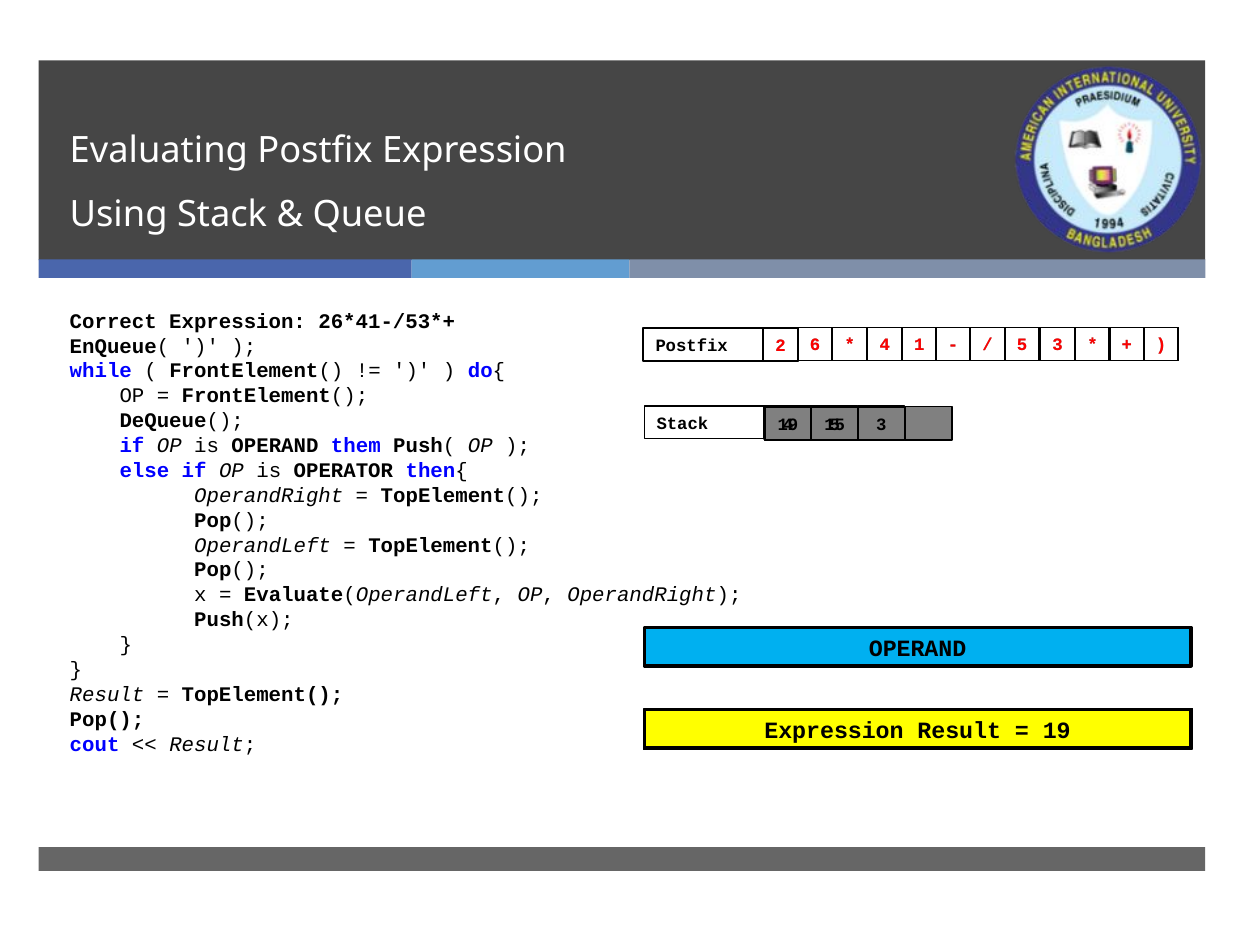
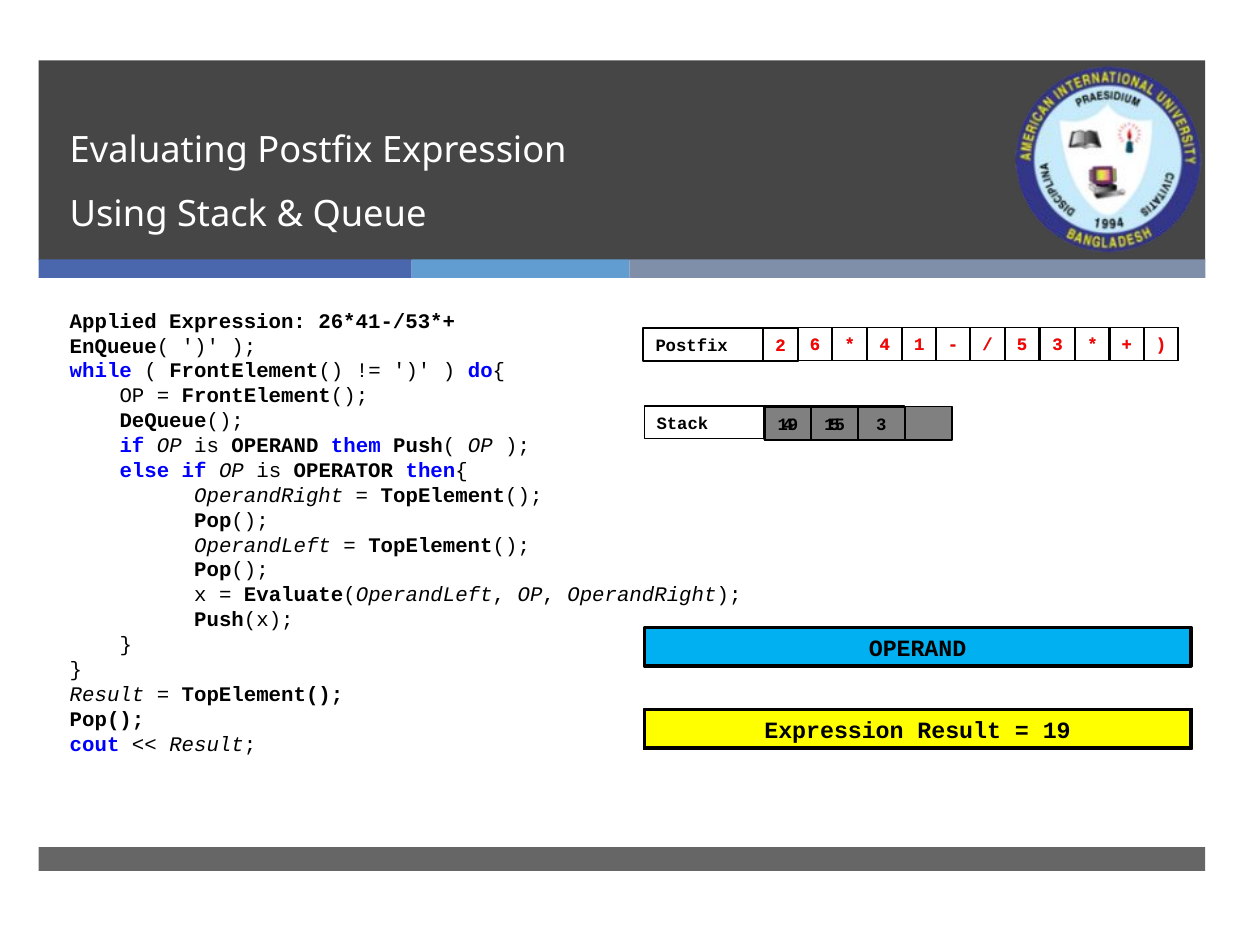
Correct: Correct -> Applied (113, 321)
